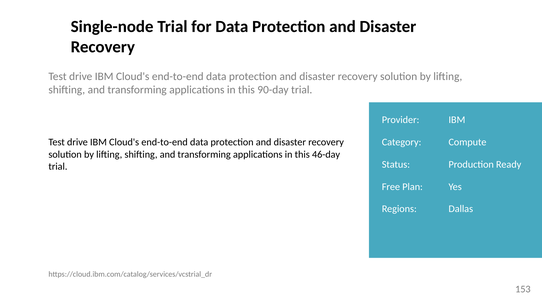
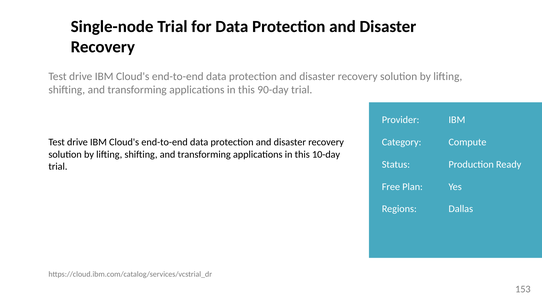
46-day: 46-day -> 10-day (326, 154)
